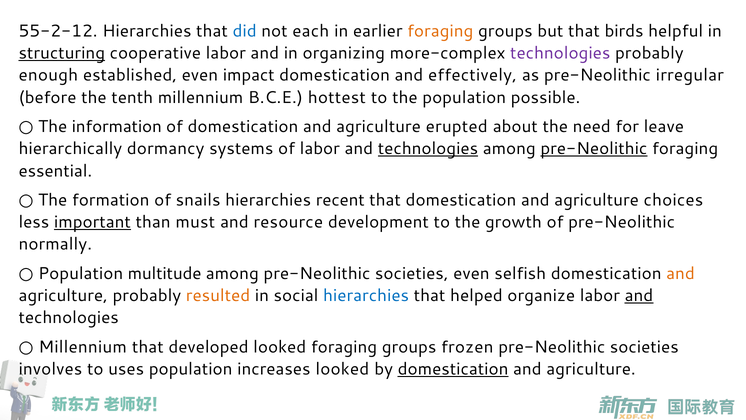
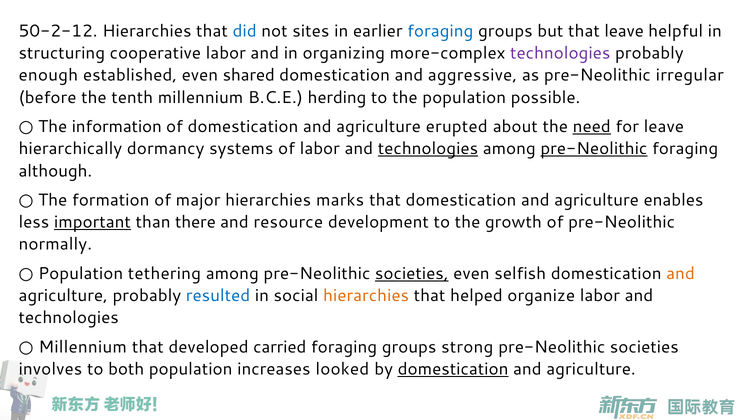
55-2-12: 55-2-12 -> 50-2-12 (58, 31)
each: each -> sites (311, 31)
foraging colour: orange -> blue (440, 31)
that birds: birds -> leave (624, 31)
structuring underline: present -> none (62, 53)
impact: impact -> shared (249, 75)
effectively: effectively -> aggressive (472, 75)
hottest: hottest -> herding (337, 97)
need underline: none -> present (592, 126)
essential: essential -> although (55, 171)
snails: snails -> major (198, 200)
recent: recent -> marks (340, 200)
choices: choices -> enables (674, 200)
must: must -> there (195, 222)
multitude: multitude -> tethering (164, 273)
societies underline: none -> present (412, 273)
resulted colour: orange -> blue (218, 295)
hierarchies colour: blue -> orange (366, 295)
and underline: present -> none (639, 295)
developed looked: looked -> carried (280, 347)
frozen: frozen -> strong (467, 347)
uses: uses -> both (126, 369)
